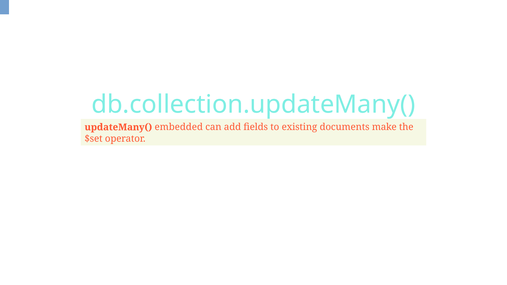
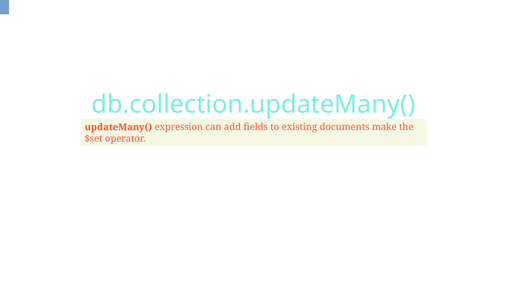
embedded: embedded -> expression (179, 127)
